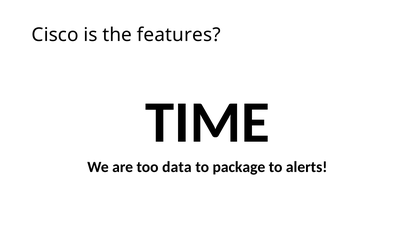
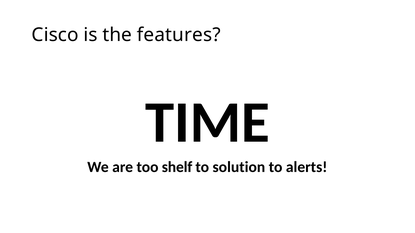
data: data -> shelf (177, 167)
package: package -> solution (239, 167)
